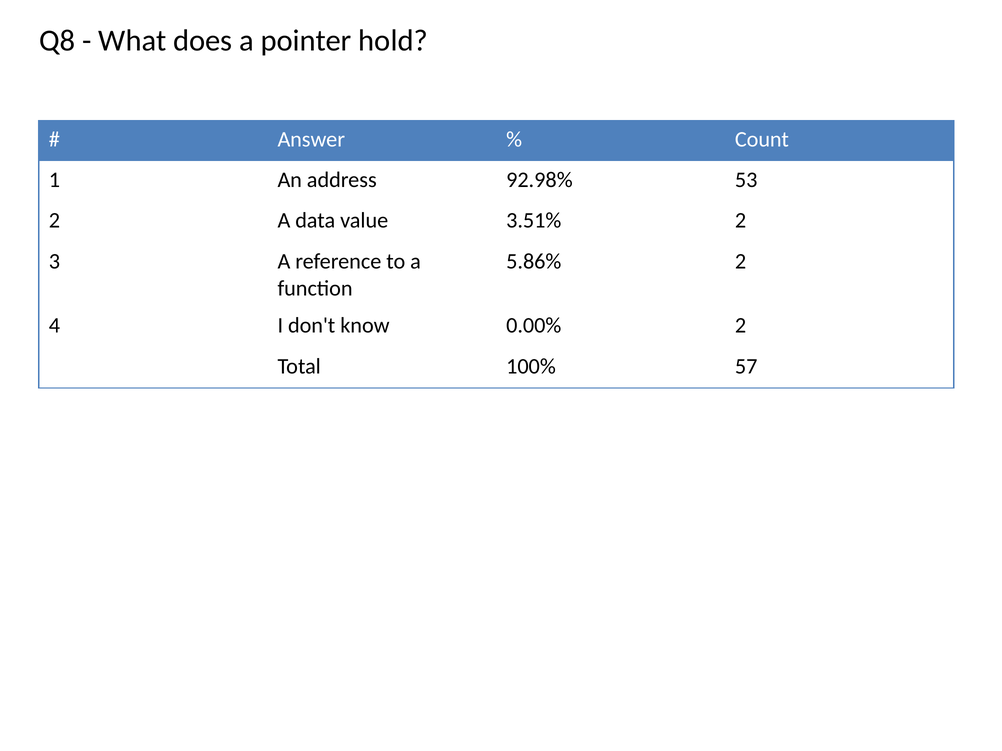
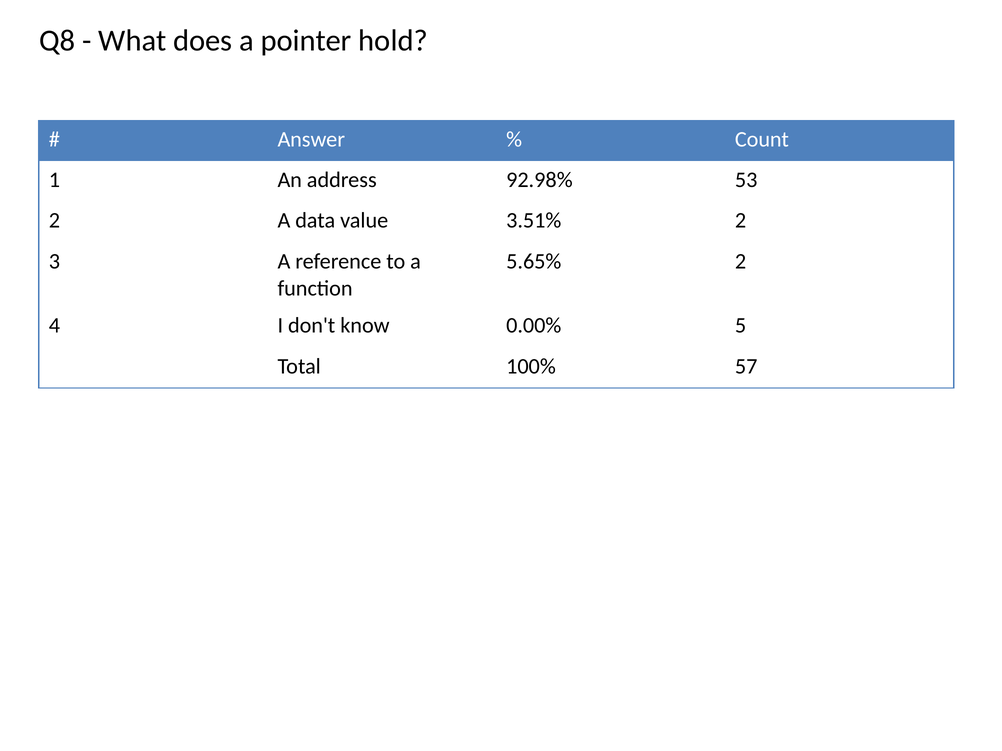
5.86%: 5.86% -> 5.65% (534, 261)
0.00% 2: 2 -> 5 (741, 326)
